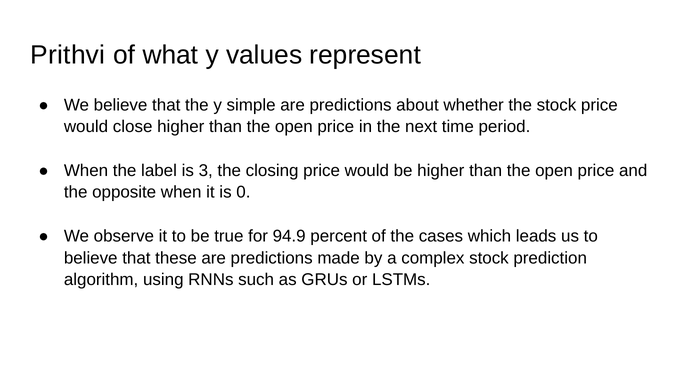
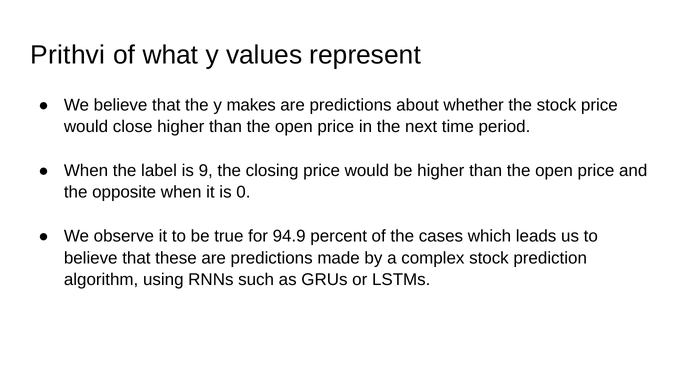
simple: simple -> makes (251, 105)
3: 3 -> 9 (206, 171)
